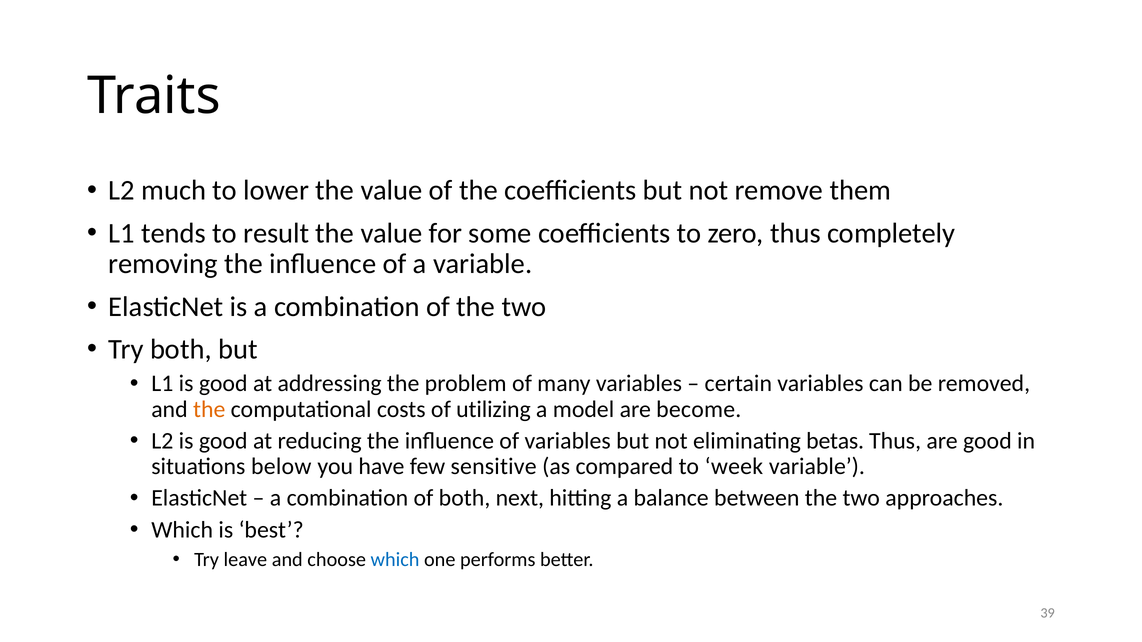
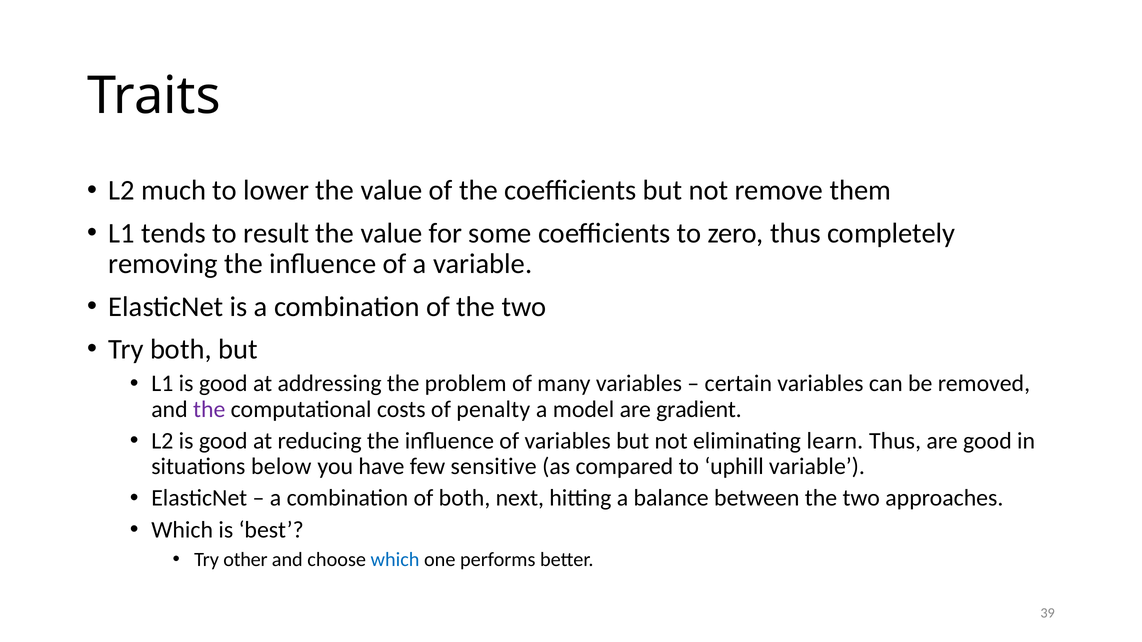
the colour: orange -> purple (209, 409)
utilizing: utilizing -> penalty (493, 409)
become: become -> gradient (699, 409)
betas: betas -> learn (835, 441)
week: week -> uphill (734, 467)
leave: leave -> other (245, 560)
